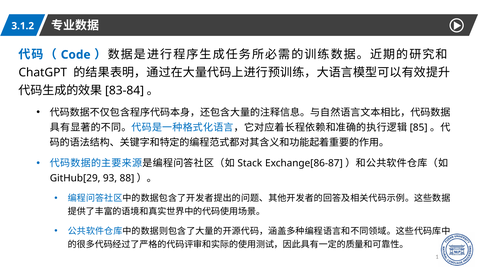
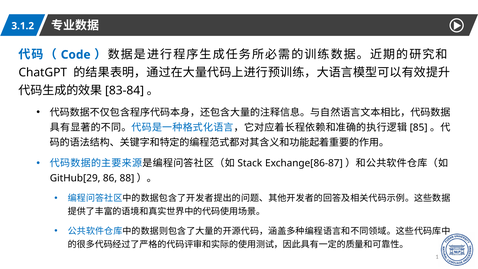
93: 93 -> 86 (110, 178)
